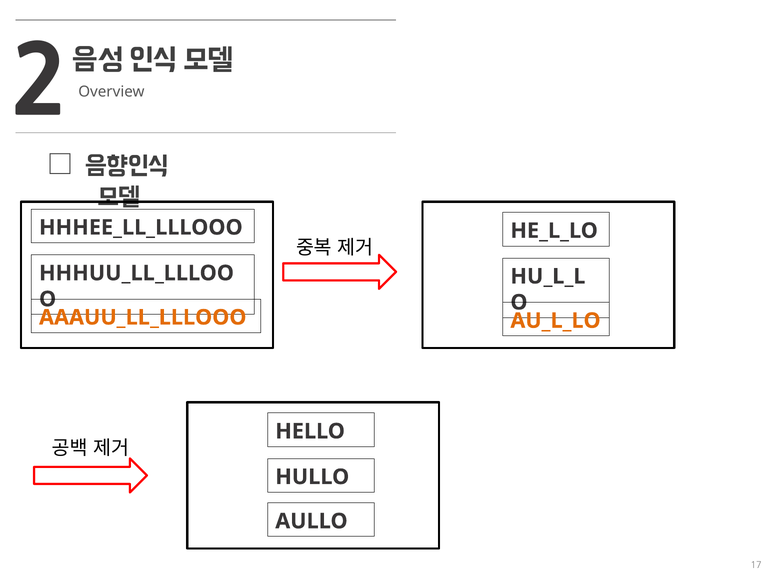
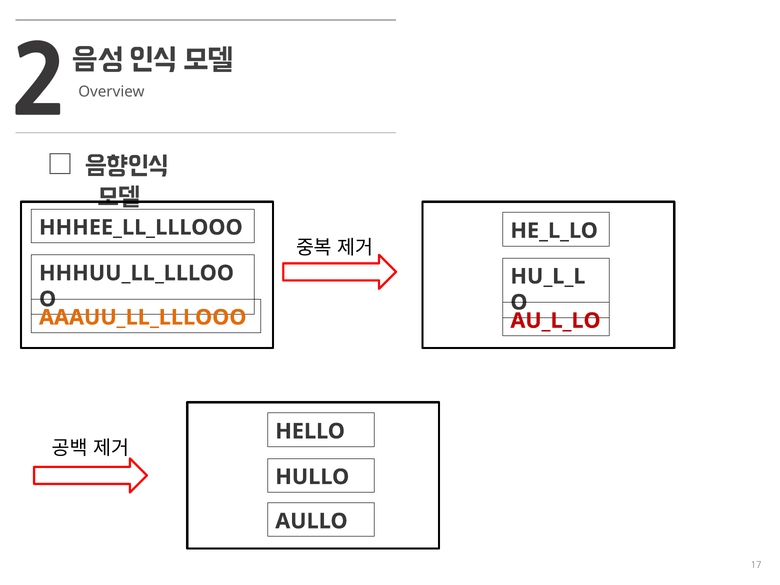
AU_L_LO colour: orange -> red (556, 321)
